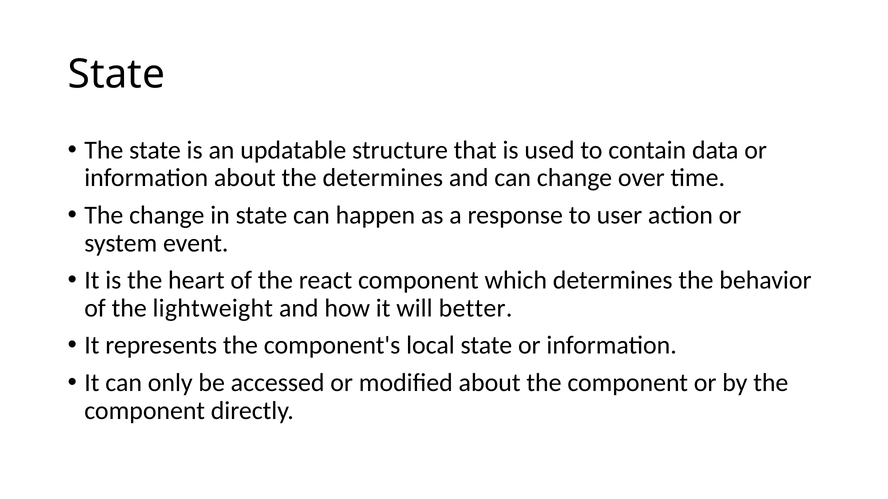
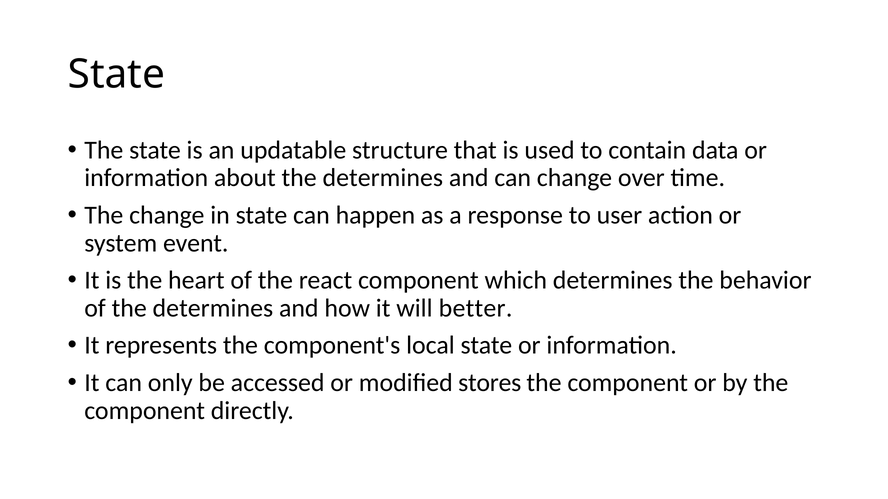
of the lightweight: lightweight -> determines (213, 309)
modified about: about -> stores (490, 383)
